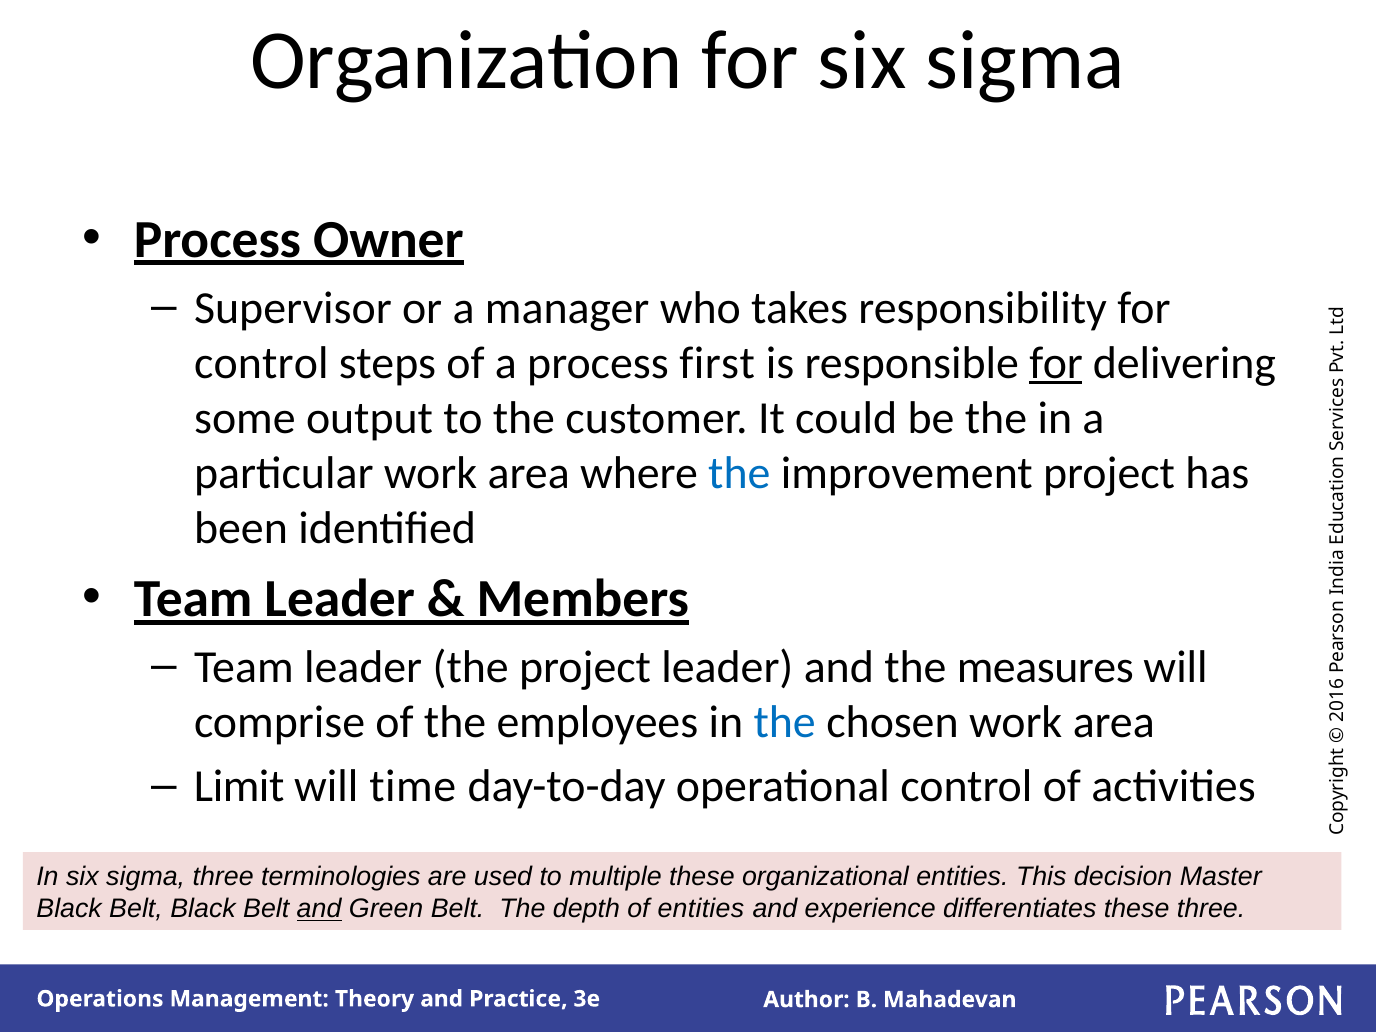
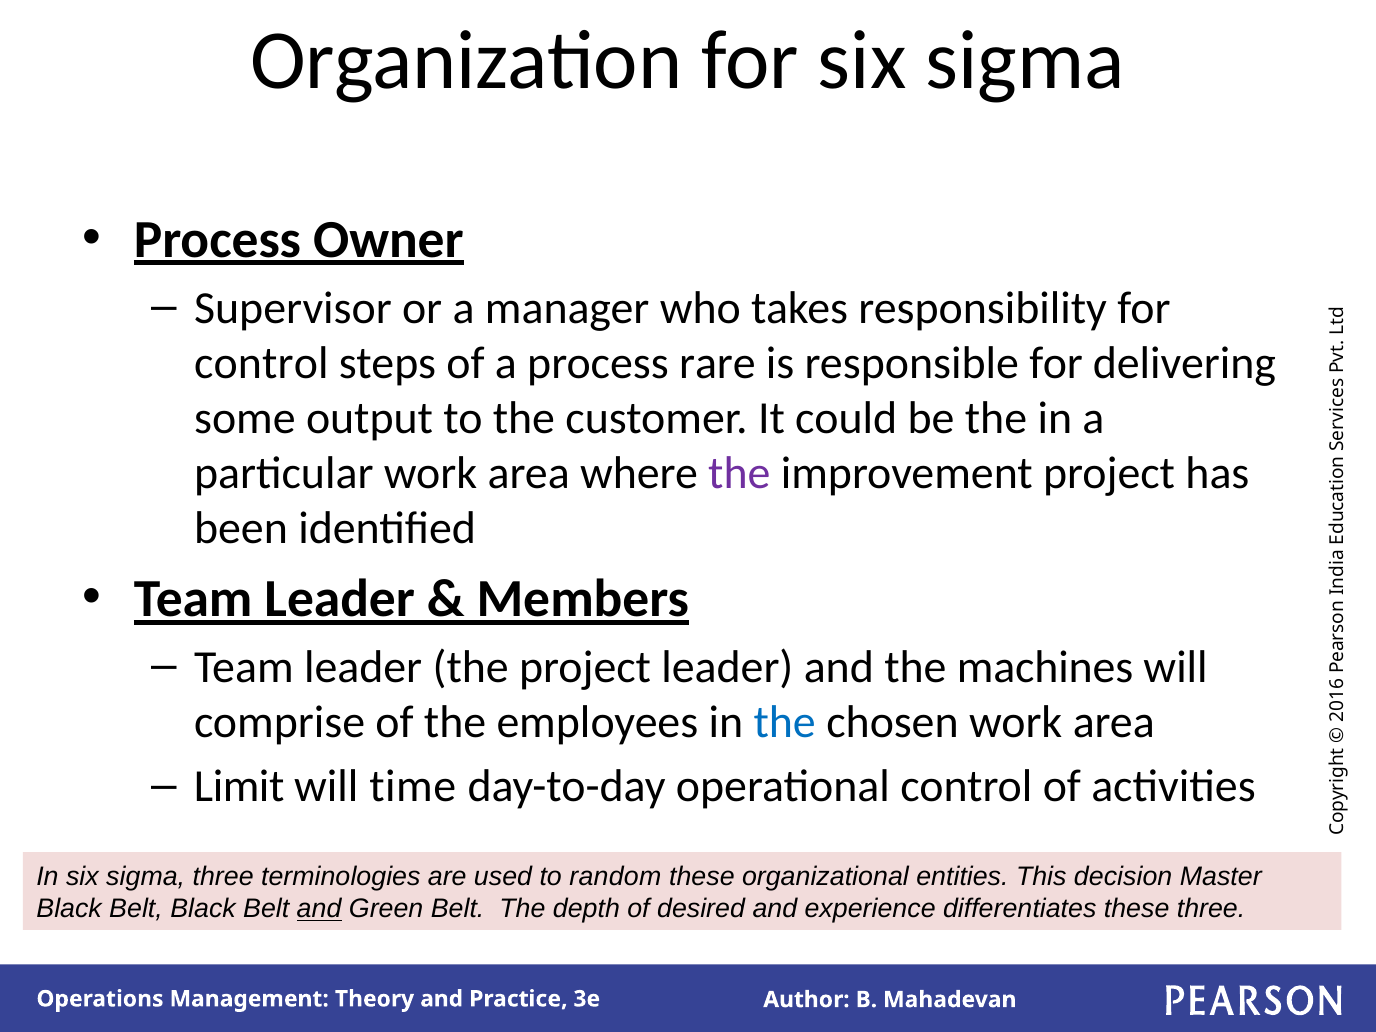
first: first -> rare (717, 363)
for underline: present -> none (1056, 363)
the colour: blue -> purple (739, 473)
measures: measures -> machines (1045, 667)
multiple: multiple -> random (615, 877)
of entities: entities -> desired (701, 909)
